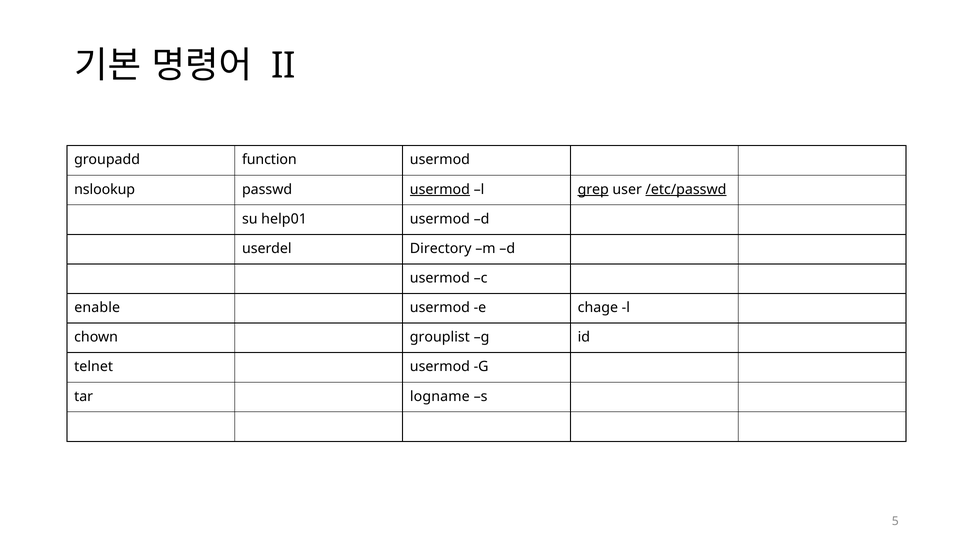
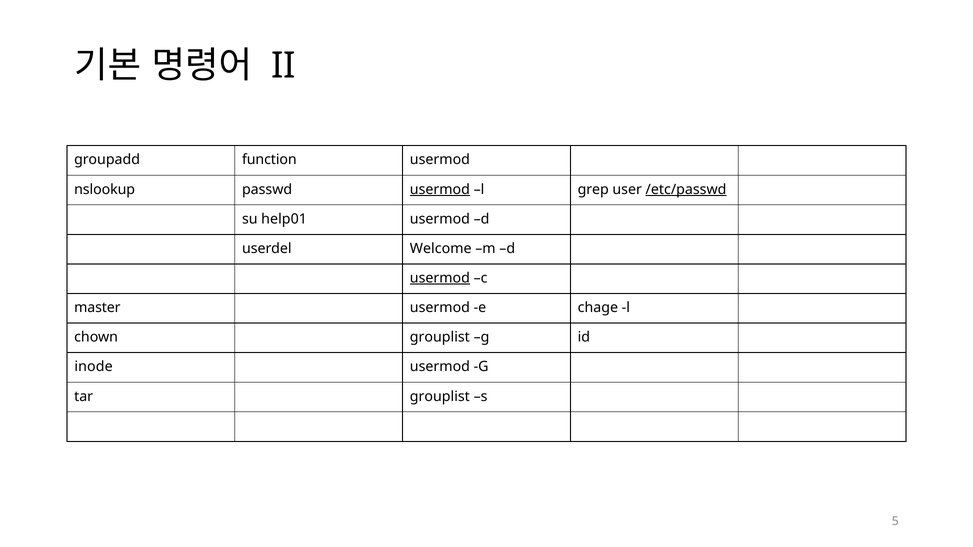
grep underline: present -> none (593, 189)
Directory: Directory -> Welcome (441, 249)
usermod underline: none -> present (440, 278)
enable: enable -> master (97, 308)
telnet: telnet -> inode (94, 367)
tar logname: logname -> grouplist (440, 397)
